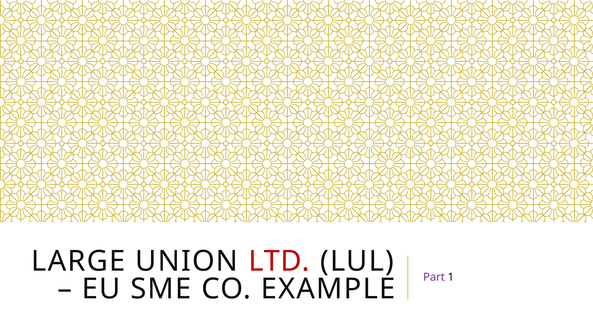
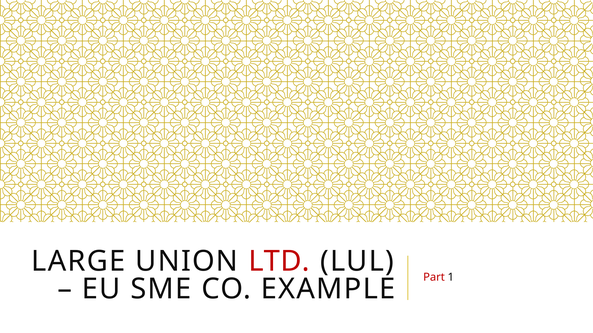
Part colour: purple -> red (434, 278)
